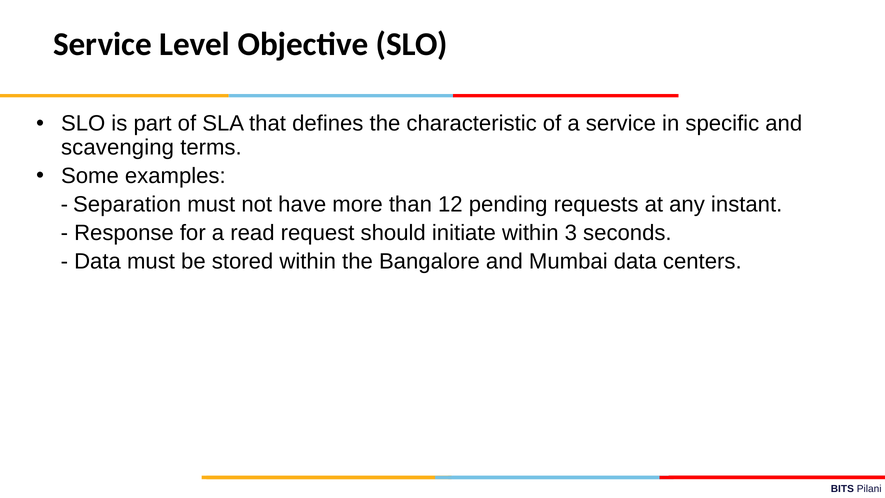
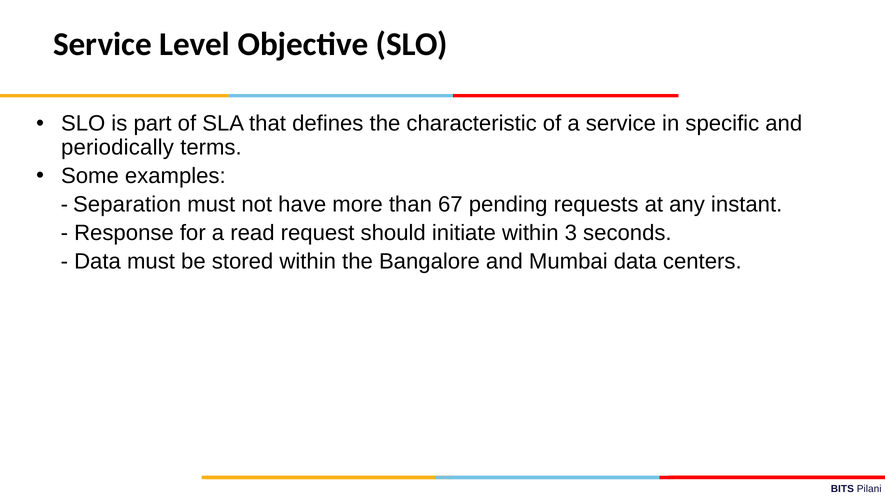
scavenging: scavenging -> periodically (117, 147)
12: 12 -> 67 (450, 204)
